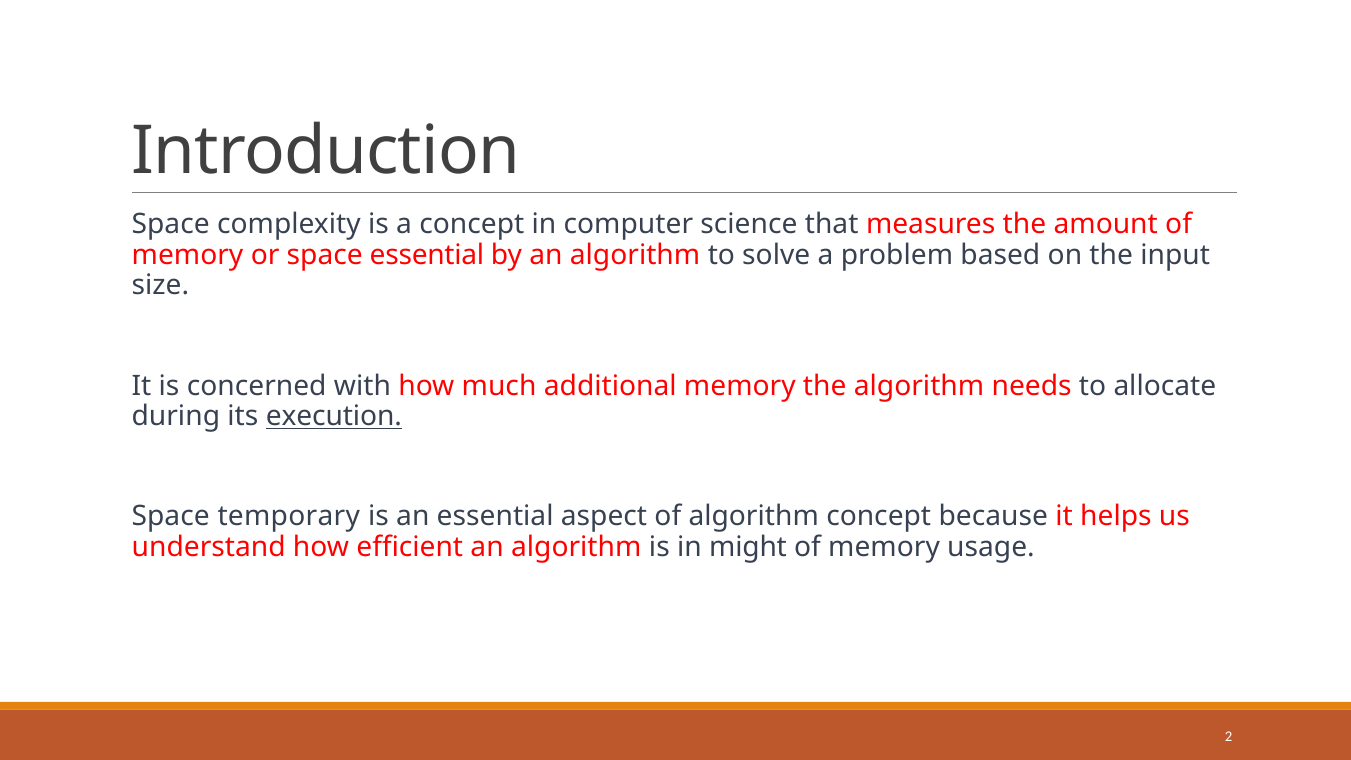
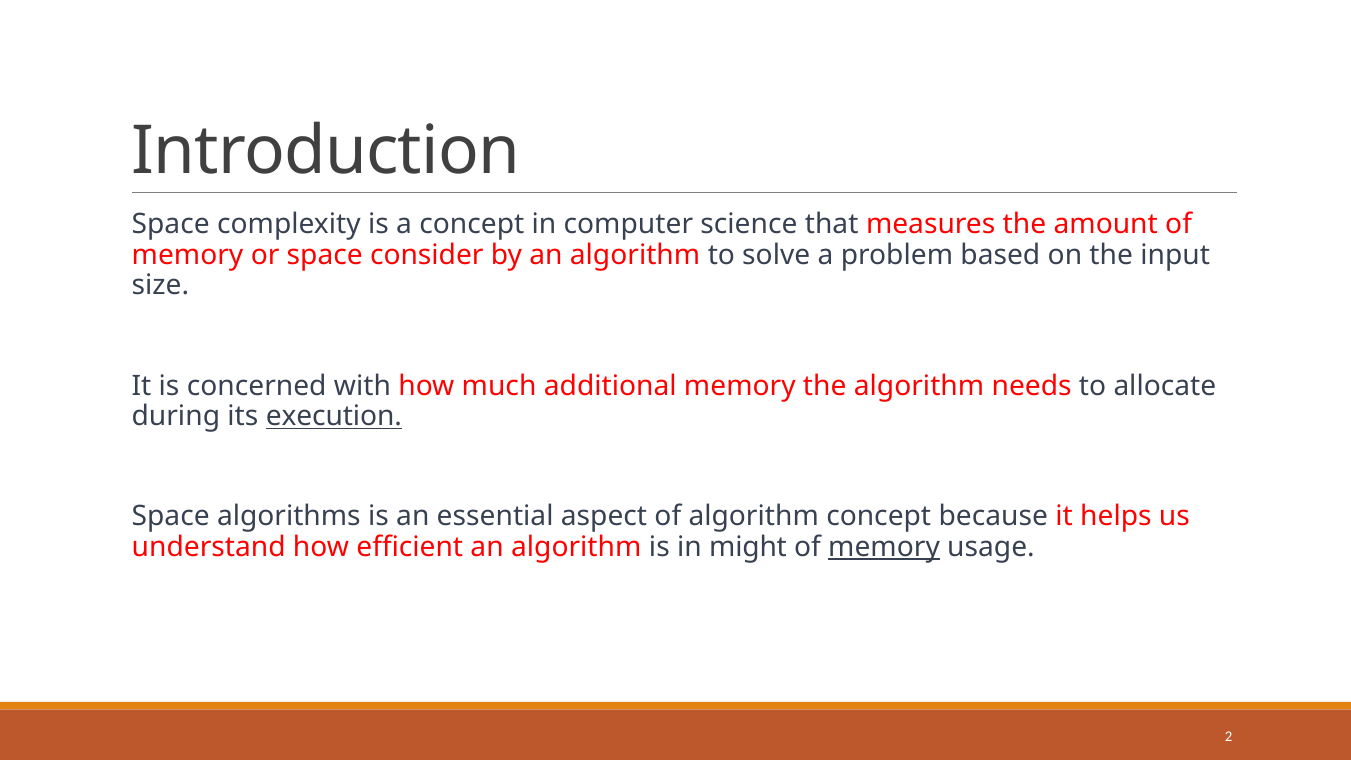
space essential: essential -> consider (427, 255)
temporary: temporary -> algorithms (289, 517)
memory underline: none -> present (884, 547)
